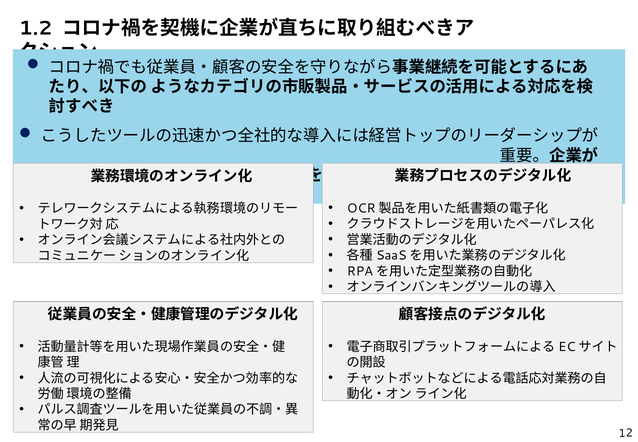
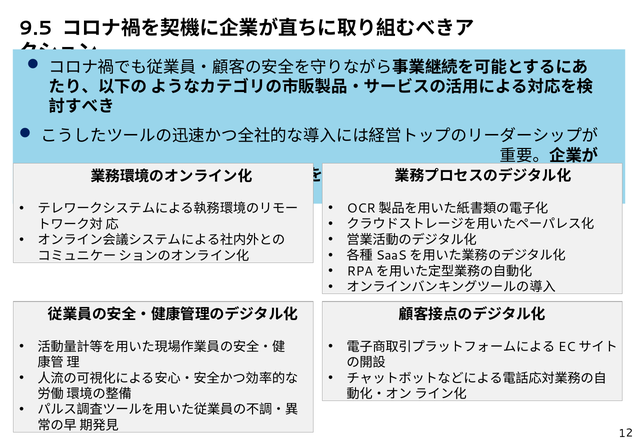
1.2: 1.2 -> 9.5 (36, 28)
